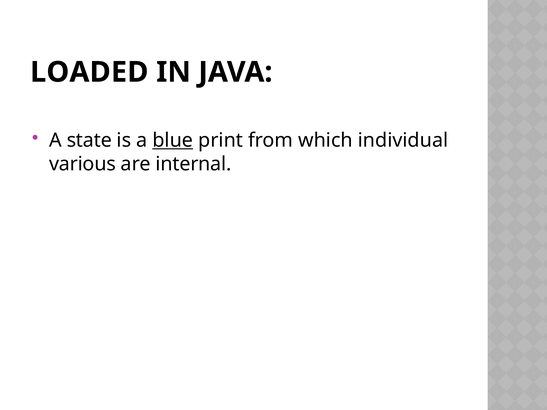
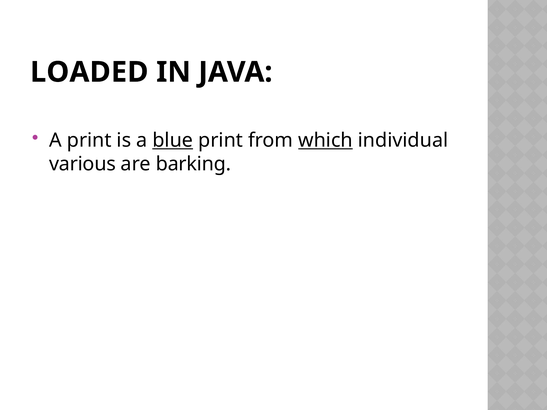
A state: state -> print (89, 140)
which underline: none -> present (325, 140)
internal: internal -> barking (193, 164)
